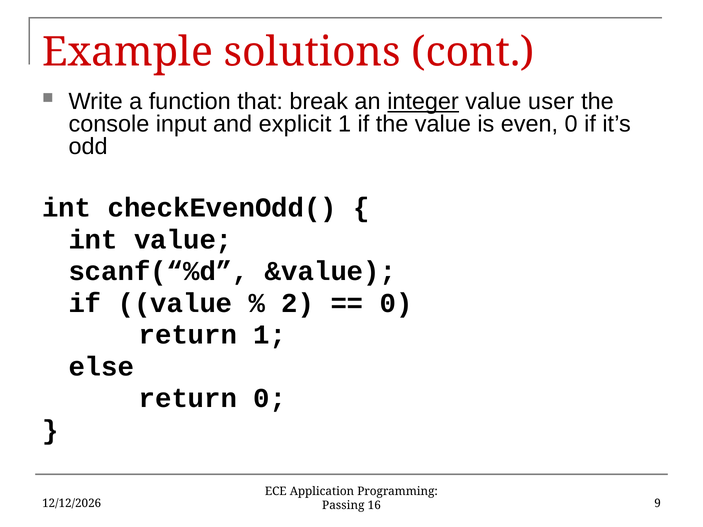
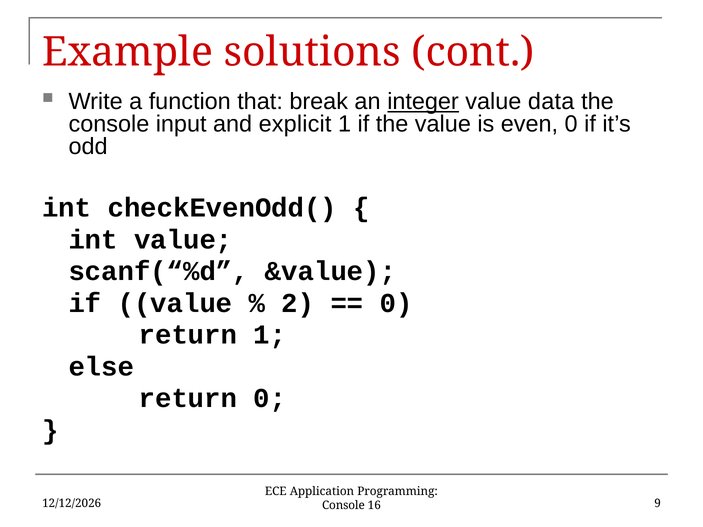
user: user -> data (551, 102)
Passing: Passing -> Console (343, 506)
